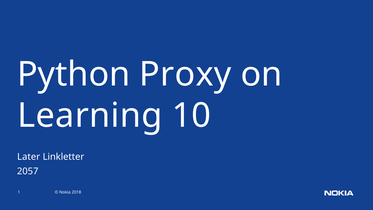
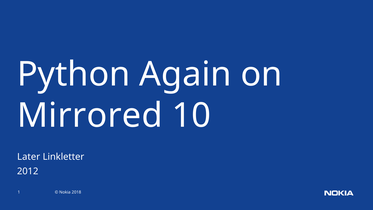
Proxy: Proxy -> Again (185, 74)
Learning: Learning -> Mirrored (90, 115)
2057: 2057 -> 2012 (28, 171)
